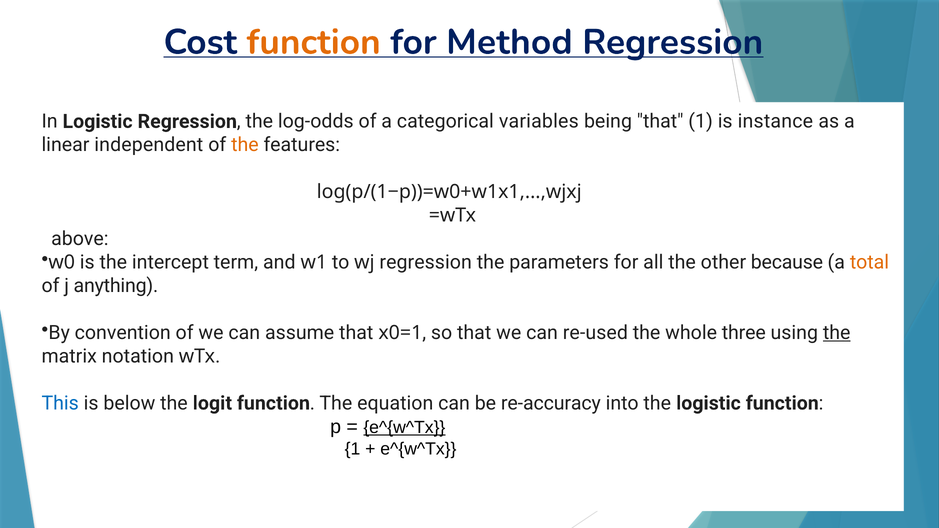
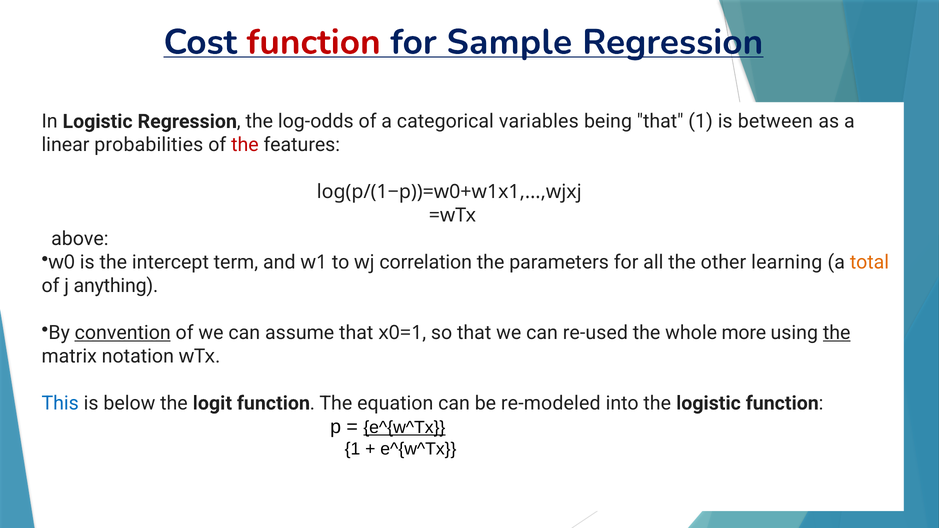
function colour: orange -> red (314, 42)
Method: Method -> Sample (509, 42)
instance: instance -> between (775, 121)
independent: independent -> probabilities (149, 145)
the colour: orange -> red (245, 145)
wj regression: regression -> correlation (426, 262)
because: because -> learning (787, 262)
convention underline: none -> present (123, 333)
three: three -> more (744, 333)
re-accuracy: re-accuracy -> re-modeled (551, 403)
